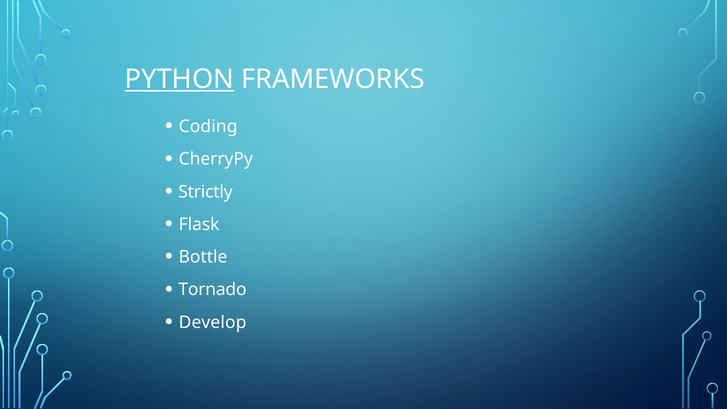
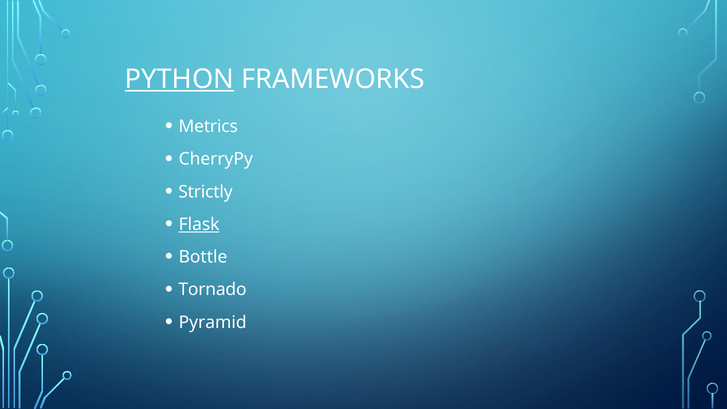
Coding: Coding -> Metrics (208, 127)
Flask underline: none -> present (199, 224)
Develop: Develop -> Pyramid (213, 322)
